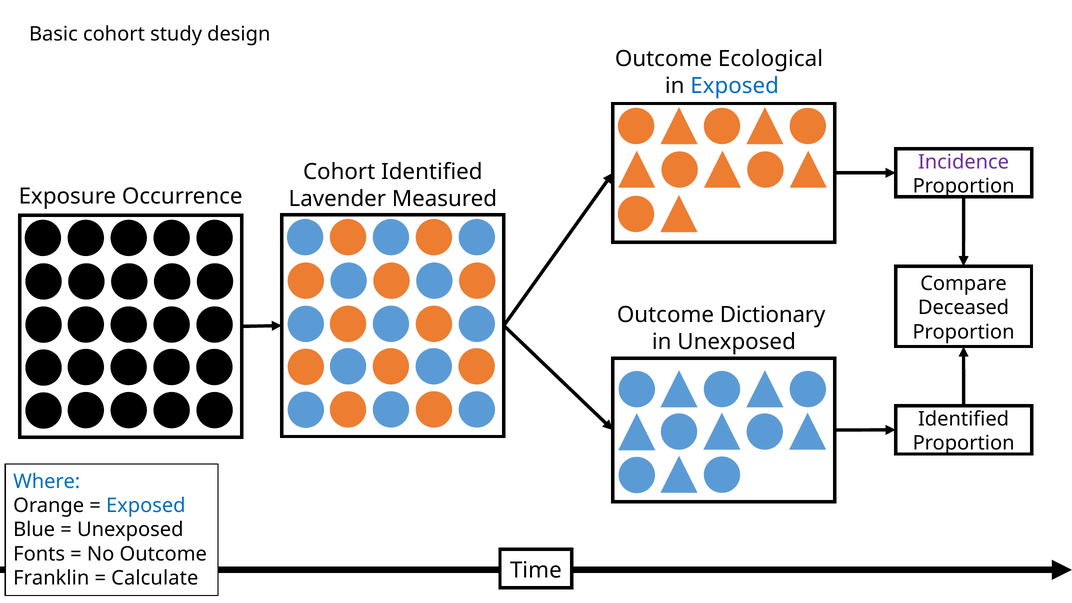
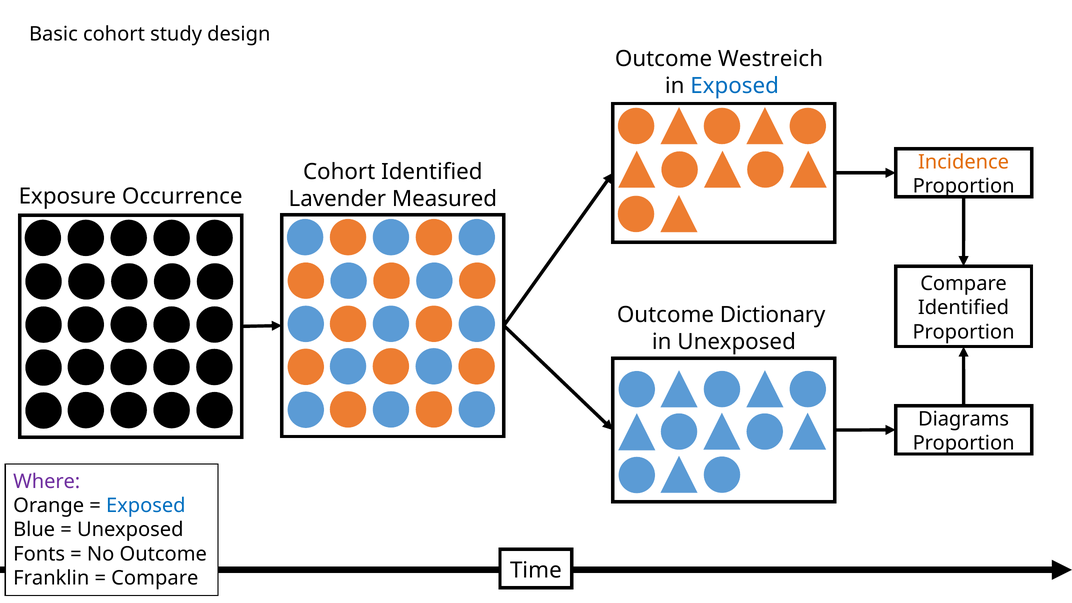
Ecological: Ecological -> Westreich (770, 59)
Incidence colour: purple -> orange (964, 162)
Deceased: Deceased -> Identified (963, 308)
Identified: Identified -> Diagrams (964, 419)
Where colour: blue -> purple (47, 482)
Calculate: Calculate -> Compare (155, 578)
